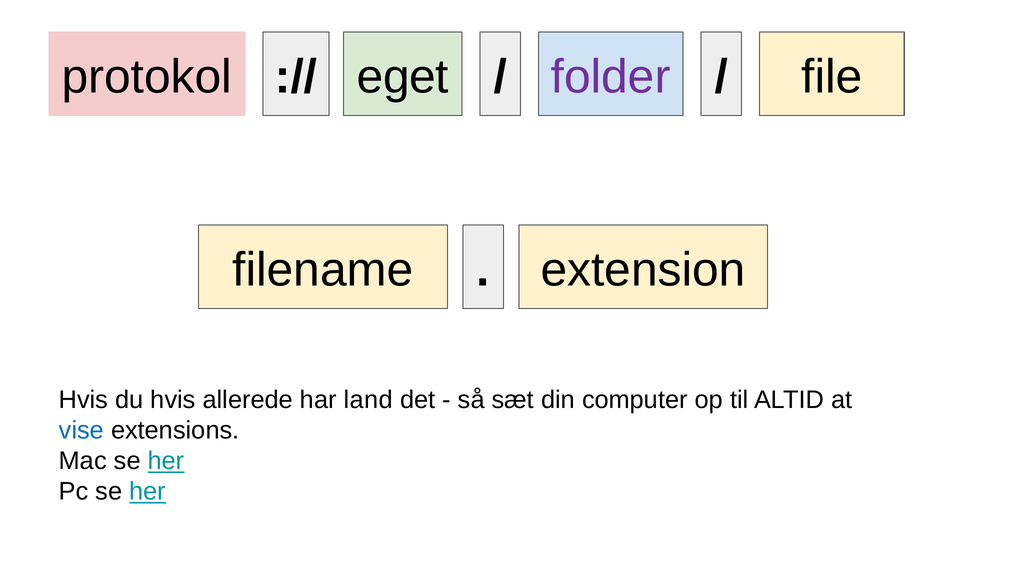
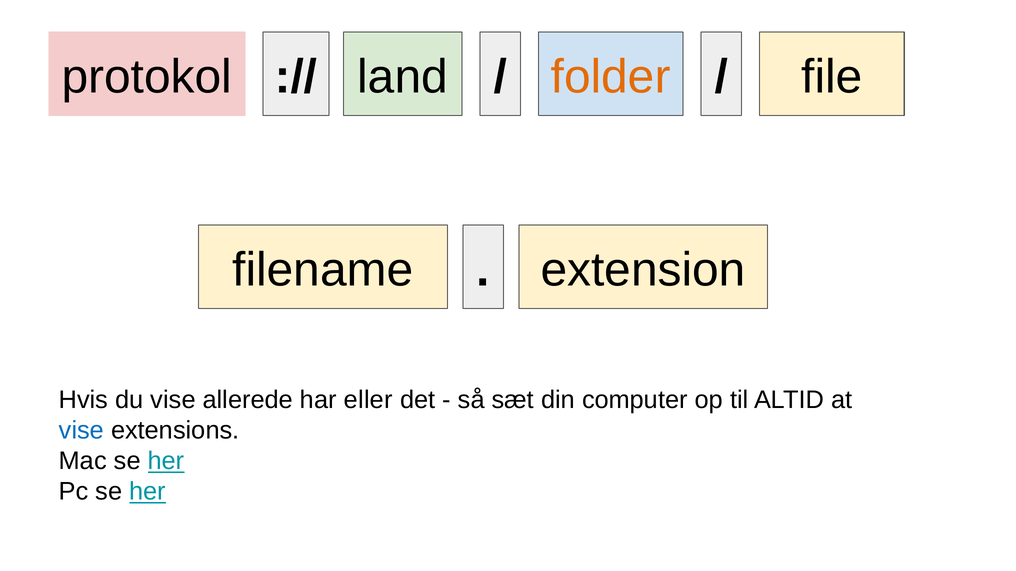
eget: eget -> land (403, 77)
folder colour: purple -> orange (611, 77)
du hvis: hvis -> vise (173, 400)
land: land -> eller (368, 400)
